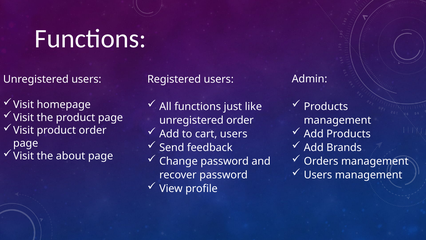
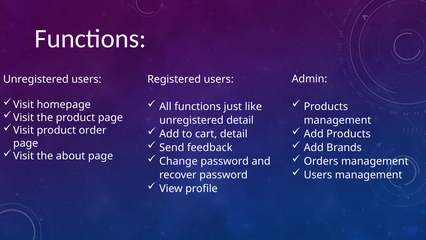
unregistered order: order -> detail (240, 120)
cart users: users -> detail (234, 134)
